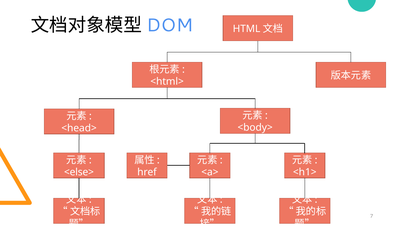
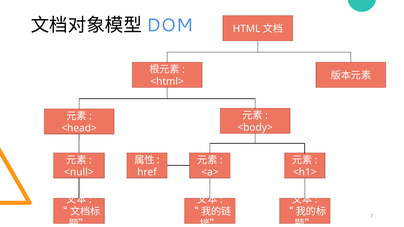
<else>: <else> -> <null> (79, 172)
